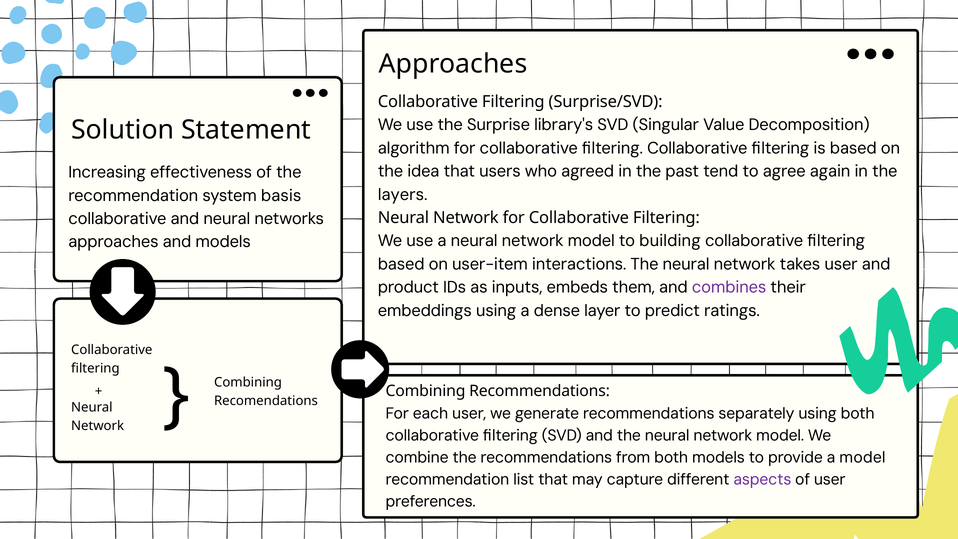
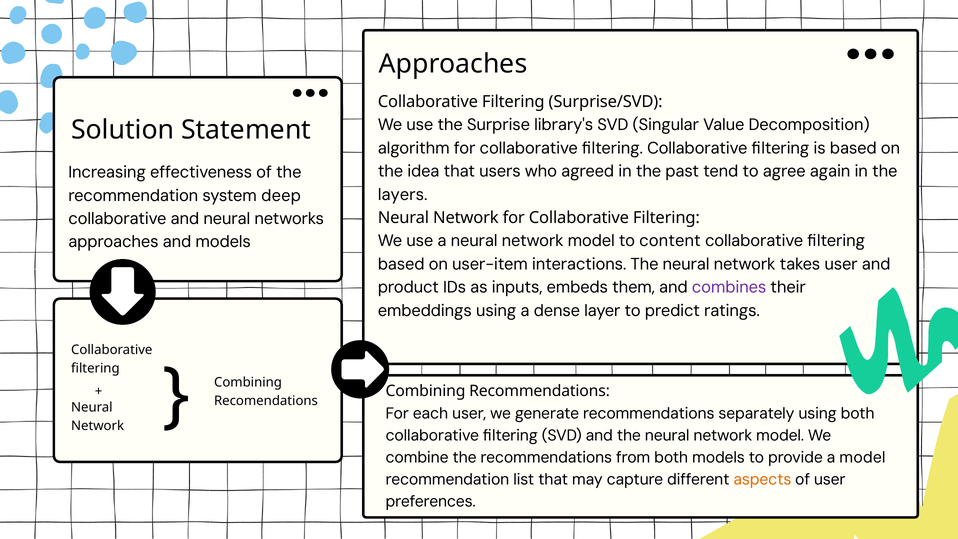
basis: basis -> deep (281, 196)
building: building -> content (670, 241)
aspects colour: purple -> orange (762, 479)
